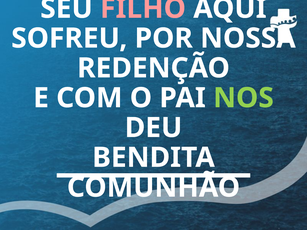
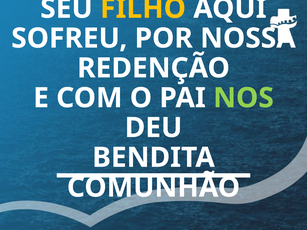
FILHO colour: pink -> yellow (143, 9)
